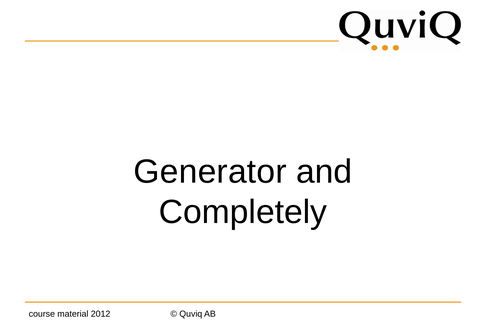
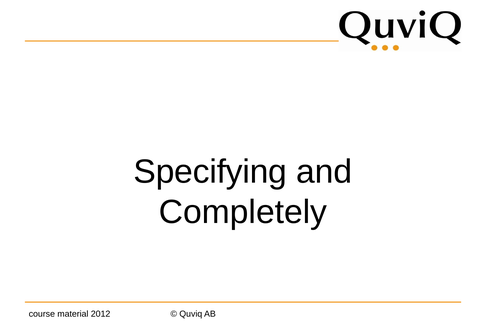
Generator: Generator -> Specifying (210, 172)
